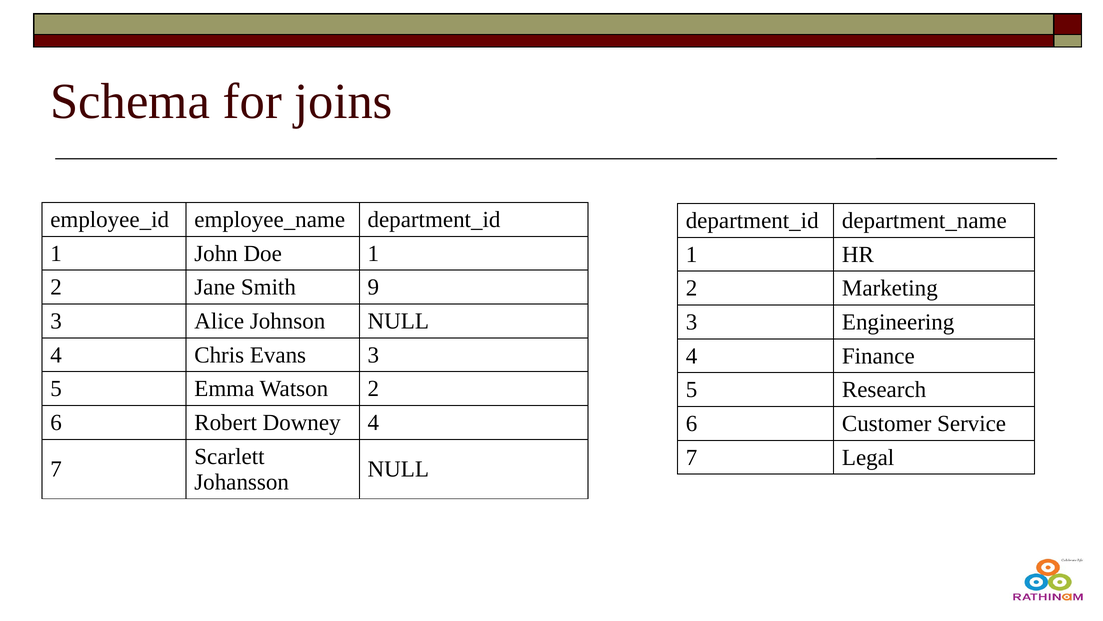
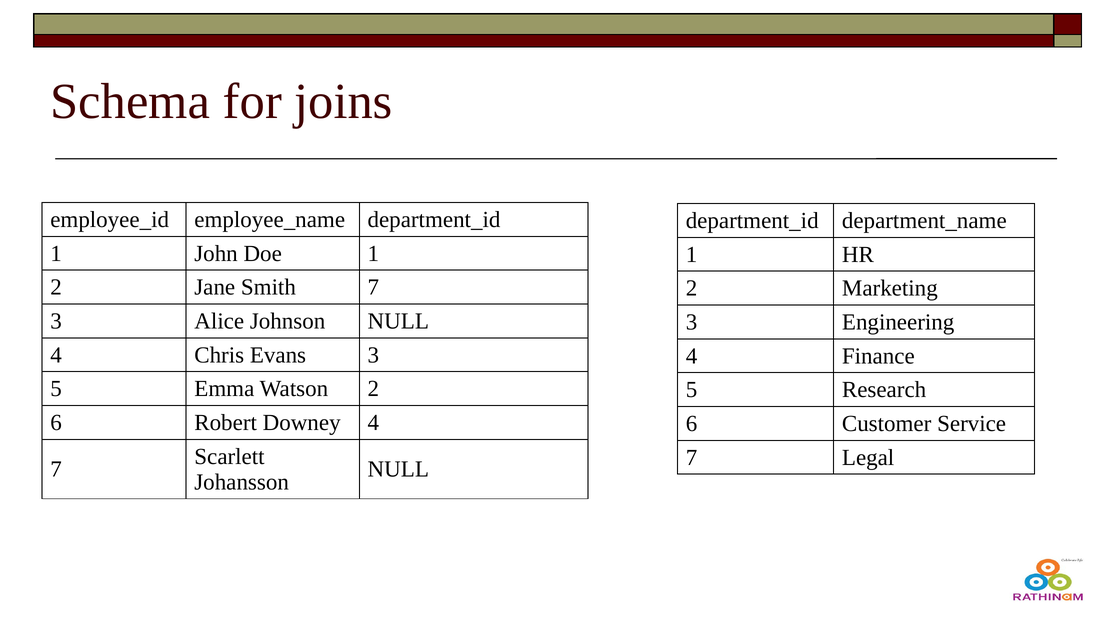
Smith 9: 9 -> 7 (373, 287)
